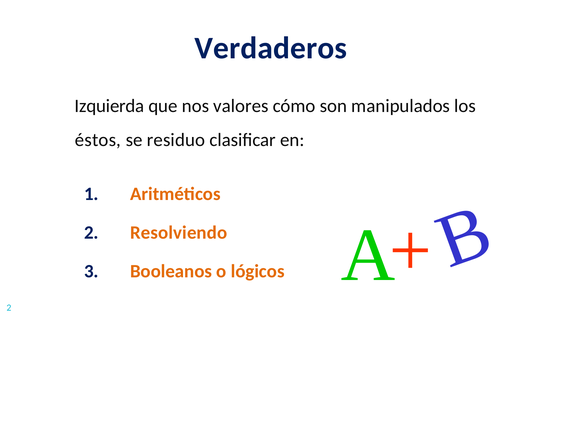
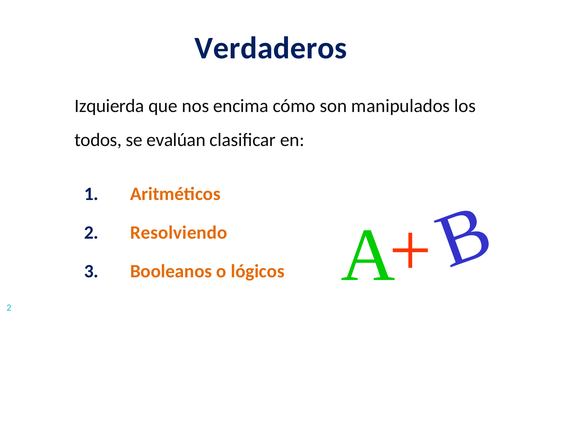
valores: valores -> encima (241, 106)
éstos: éstos -> todos (98, 140)
residuo: residuo -> evalúan (176, 140)
